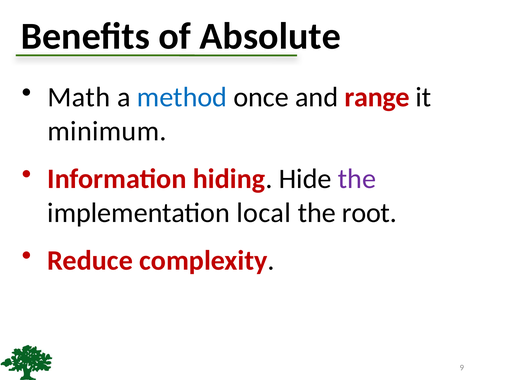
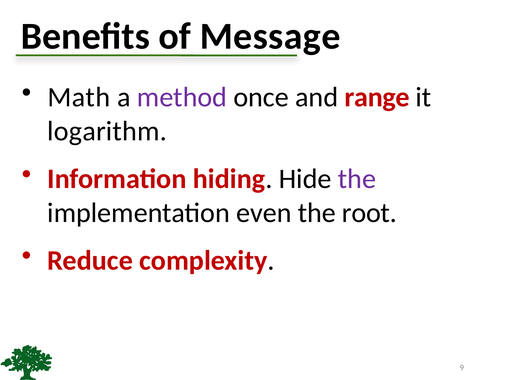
Absolute: Absolute -> Message (270, 36)
method colour: blue -> purple (182, 97)
minimum: minimum -> logarithm (107, 131)
local: local -> even (264, 213)
